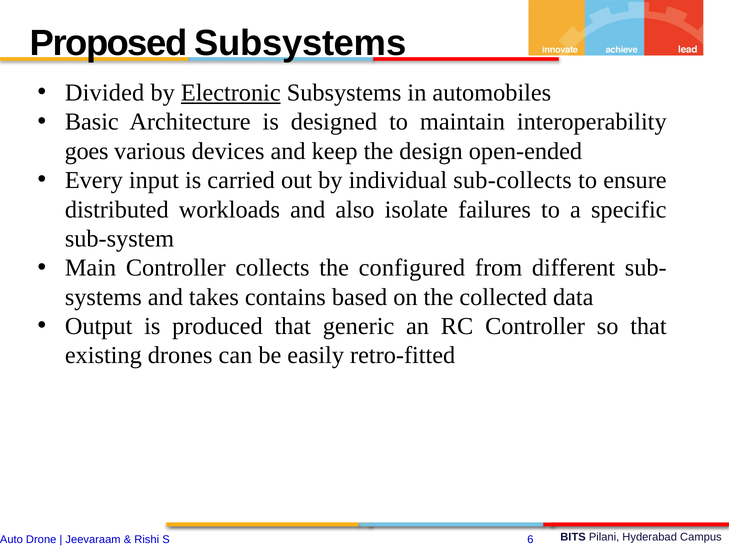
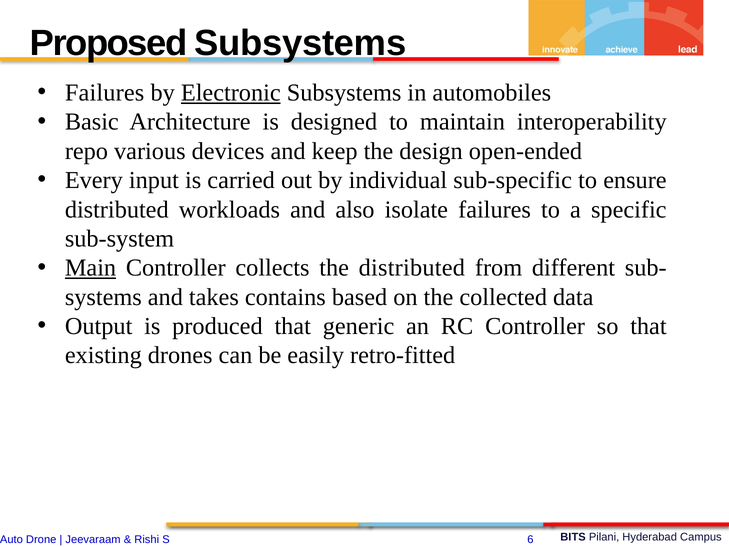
Divided: Divided -> Failures (105, 93)
goes: goes -> repo (86, 151)
sub-collects: sub-collects -> sub-specific (513, 180)
Main underline: none -> present (91, 268)
the configured: configured -> distributed (412, 268)
